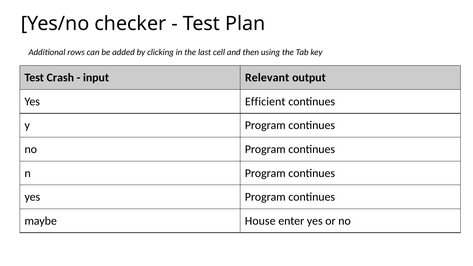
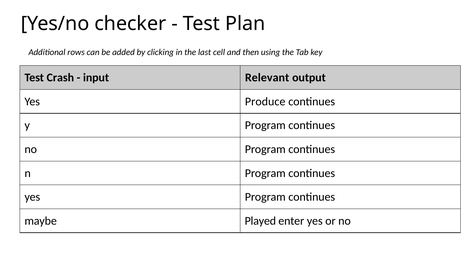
Efficient: Efficient -> Produce (265, 102)
House: House -> Played (260, 221)
